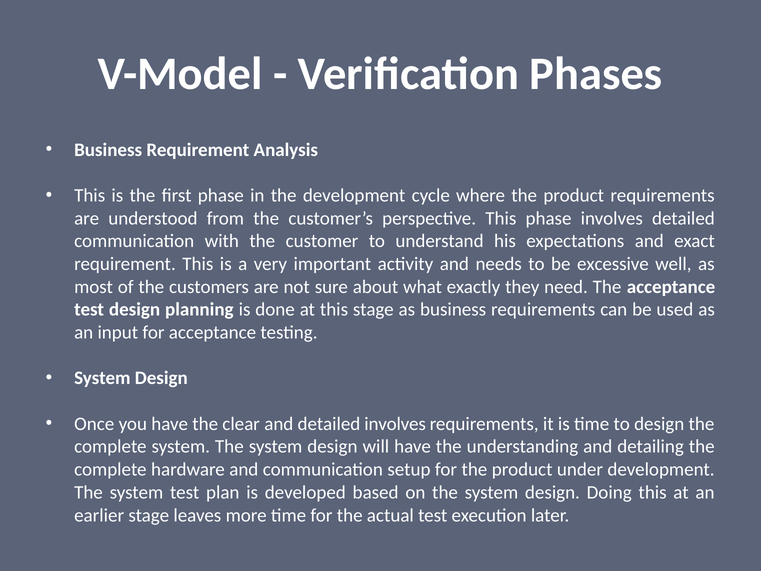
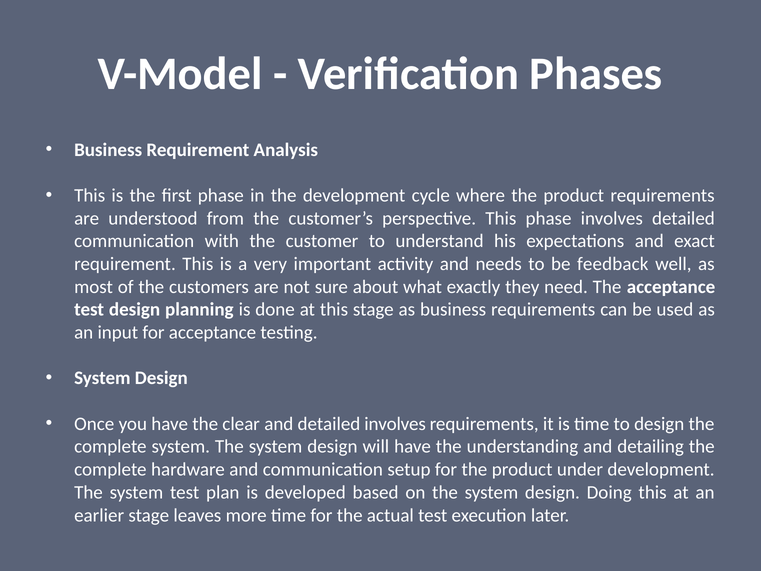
excessive: excessive -> feedback (613, 264)
